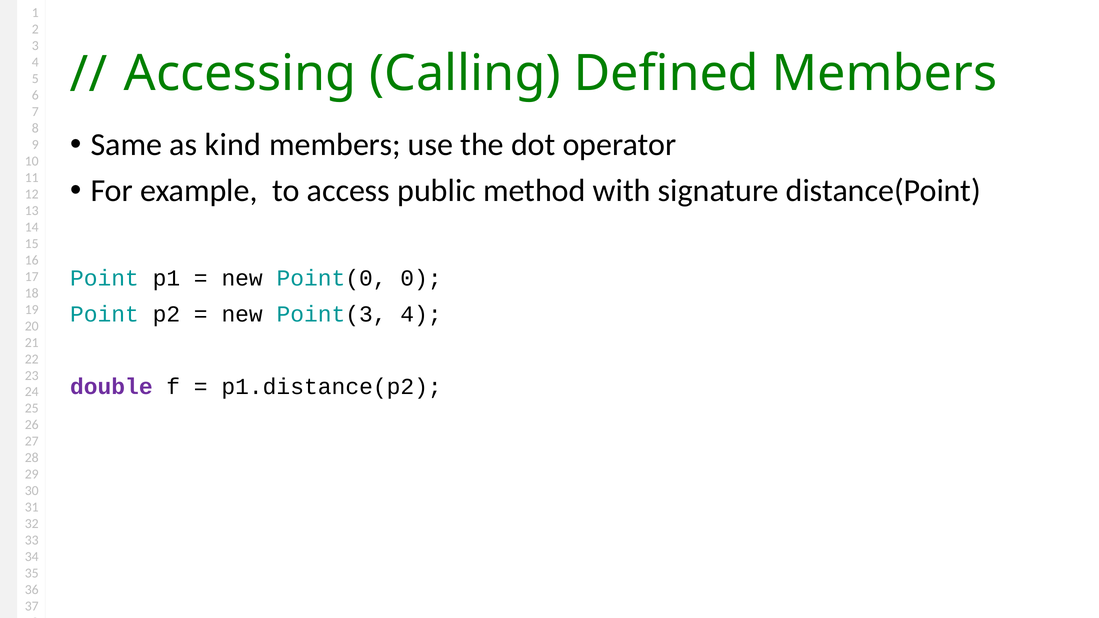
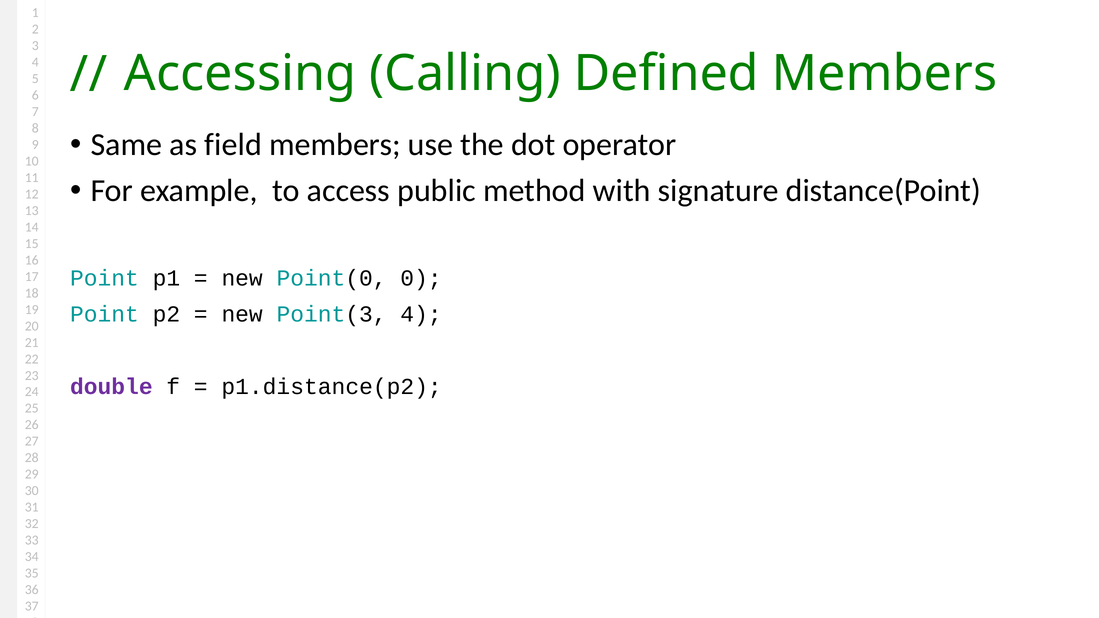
kind: kind -> field (233, 145)
